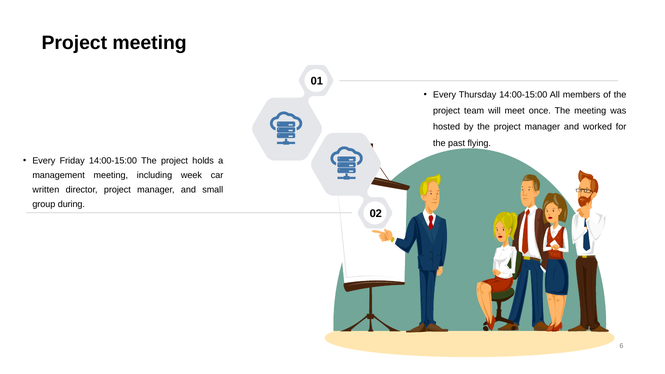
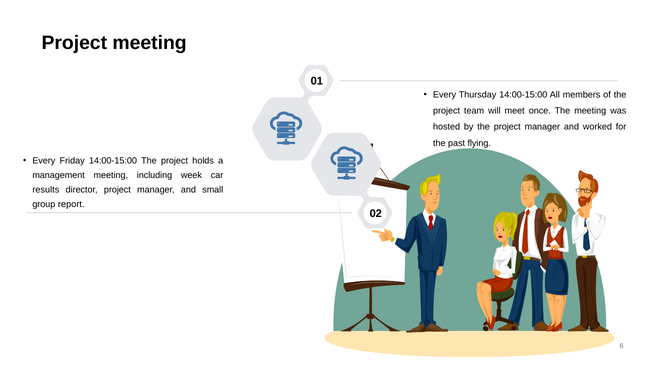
written: written -> results (46, 190)
during: during -> report (71, 204)
